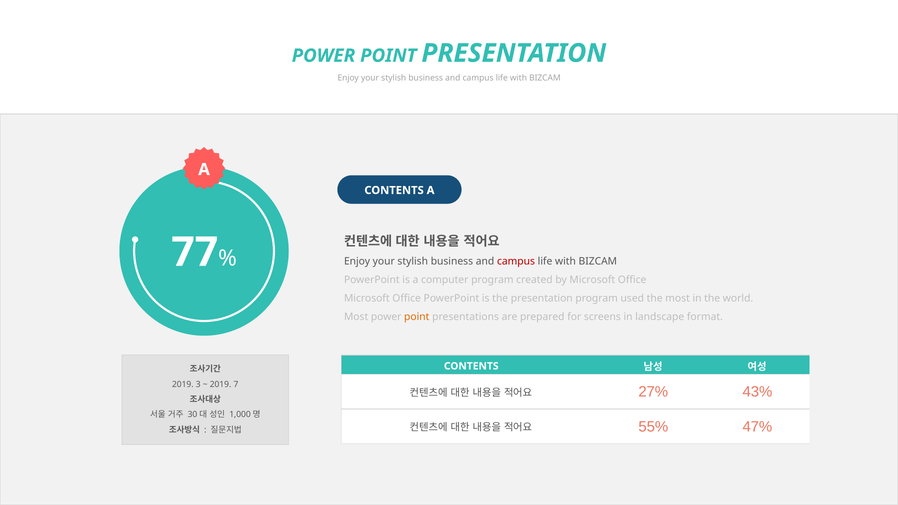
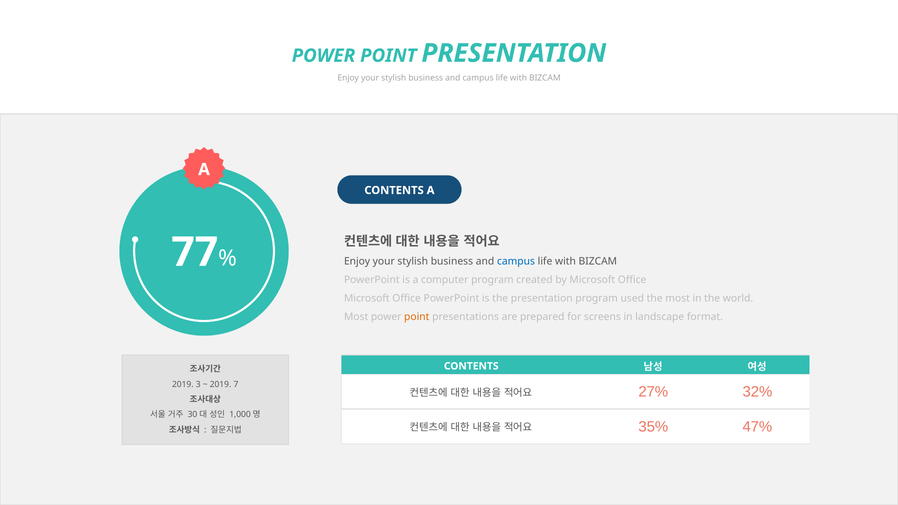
campus colour: red -> blue (516, 261)
43%: 43% -> 32% (757, 392)
55%: 55% -> 35% (653, 427)
